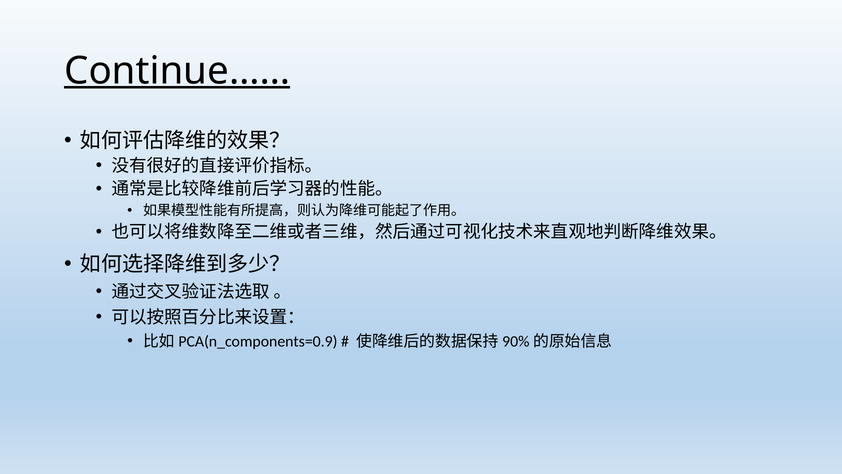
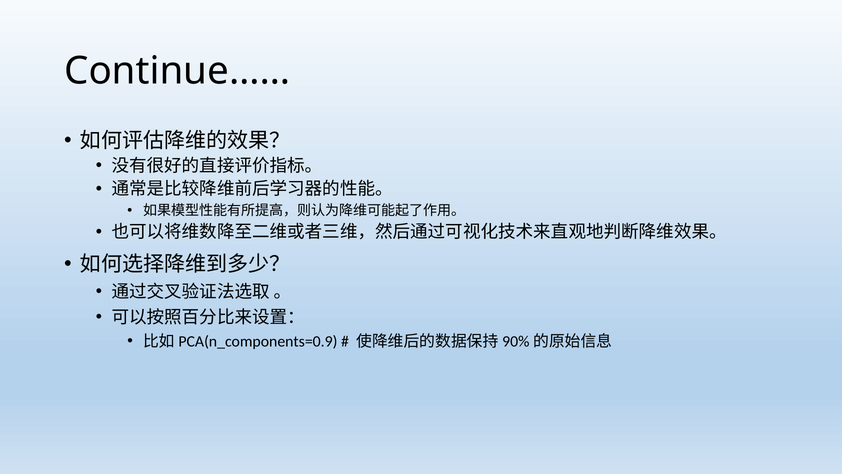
Continue…… underline: present -> none (177, 71)
